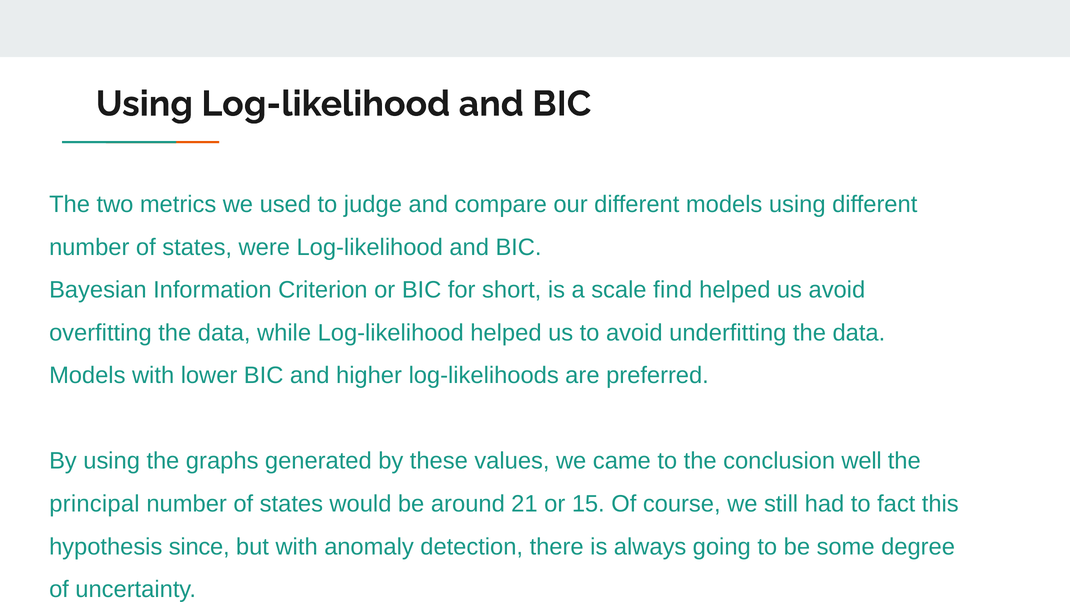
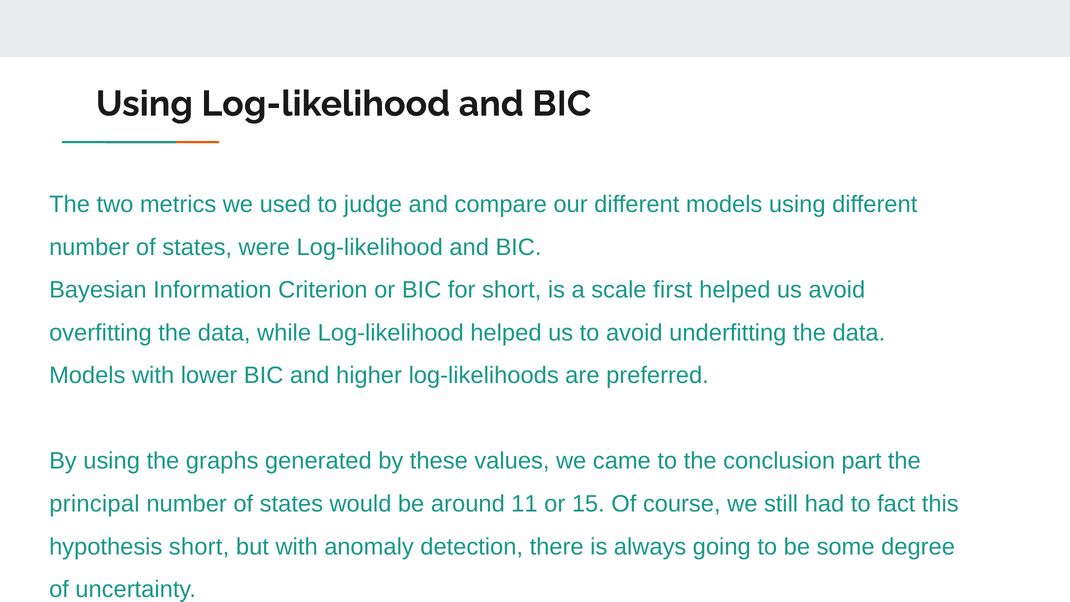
find: find -> first (673, 290)
well: well -> part (862, 461)
21: 21 -> 11 (524, 504)
hypothesis since: since -> short (199, 547)
